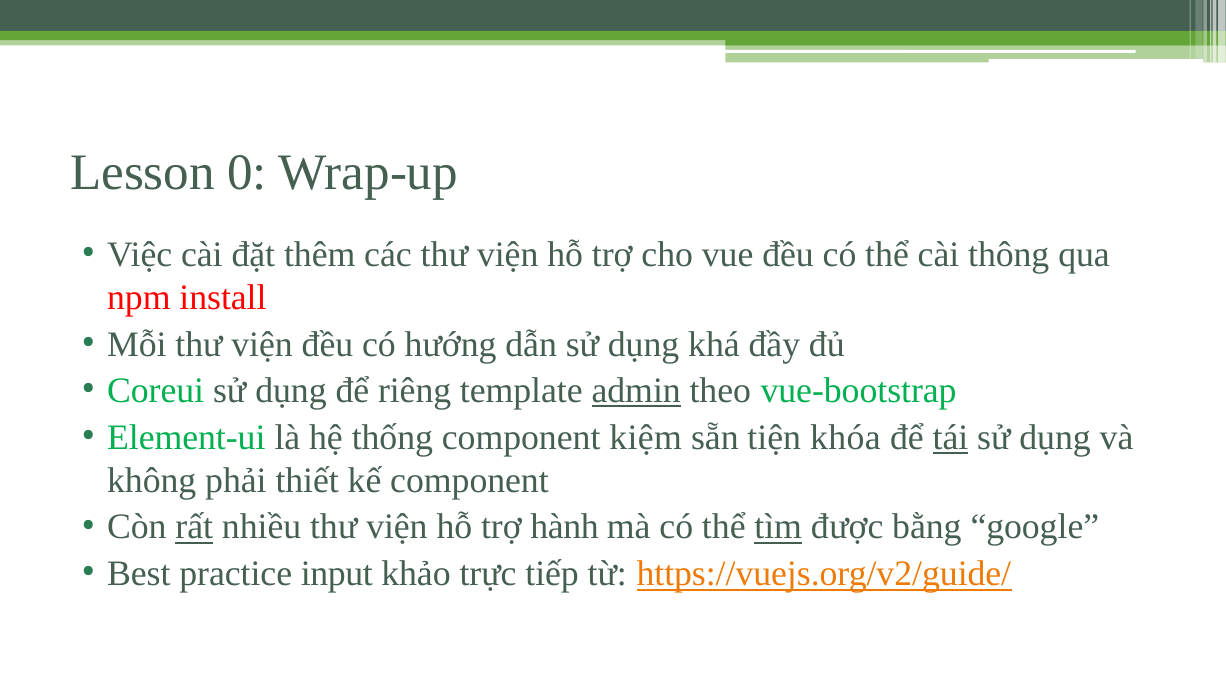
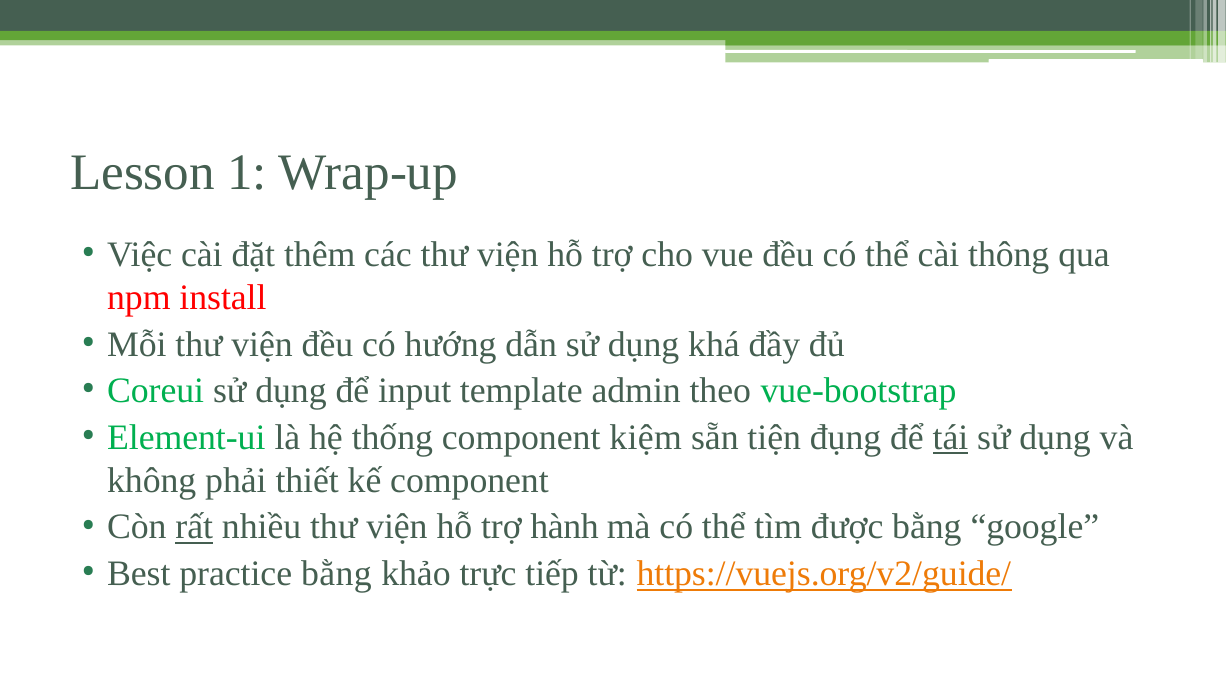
0: 0 -> 1 (247, 172)
riêng: riêng -> input (415, 391)
admin underline: present -> none (636, 391)
khóa: khóa -> đụng (846, 437)
tìm underline: present -> none (778, 527)
practice input: input -> bằng (336, 574)
